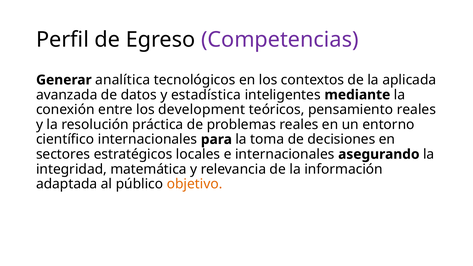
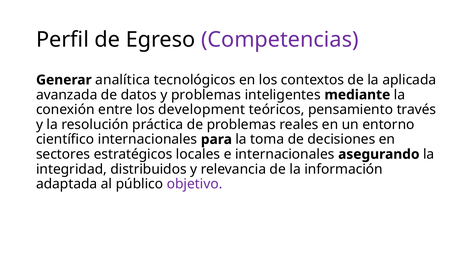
y estadística: estadística -> problemas (206, 95)
pensamiento reales: reales -> través (416, 110)
matemática: matemática -> distribuidos (149, 169)
objetivo colour: orange -> purple (195, 184)
